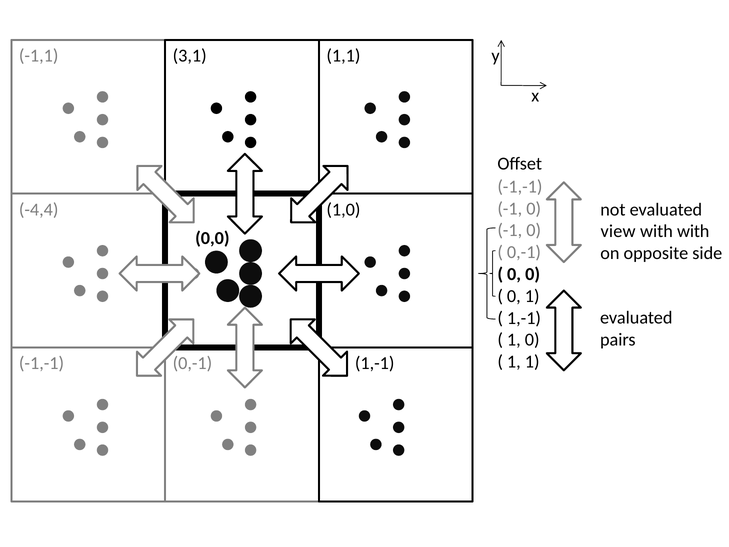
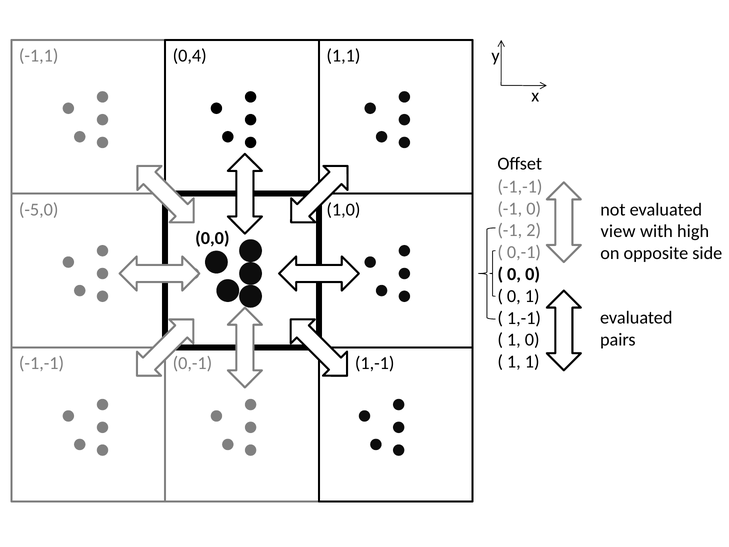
3,1: 3,1 -> 0,4 (190, 56)
-4,4: -4,4 -> -5,0 (39, 209)
0: 0 -> 2 (534, 230)
with with: with -> high (693, 231)
